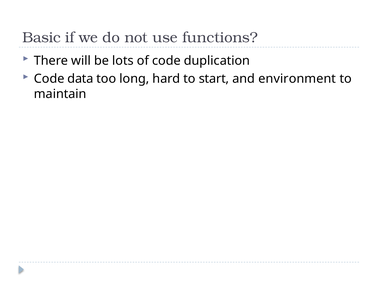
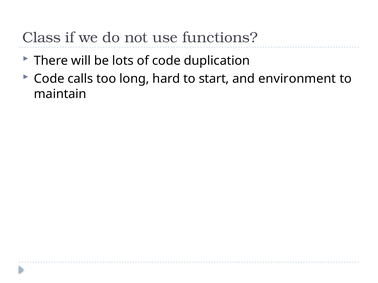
Basic: Basic -> Class (42, 38)
data: data -> calls (80, 79)
